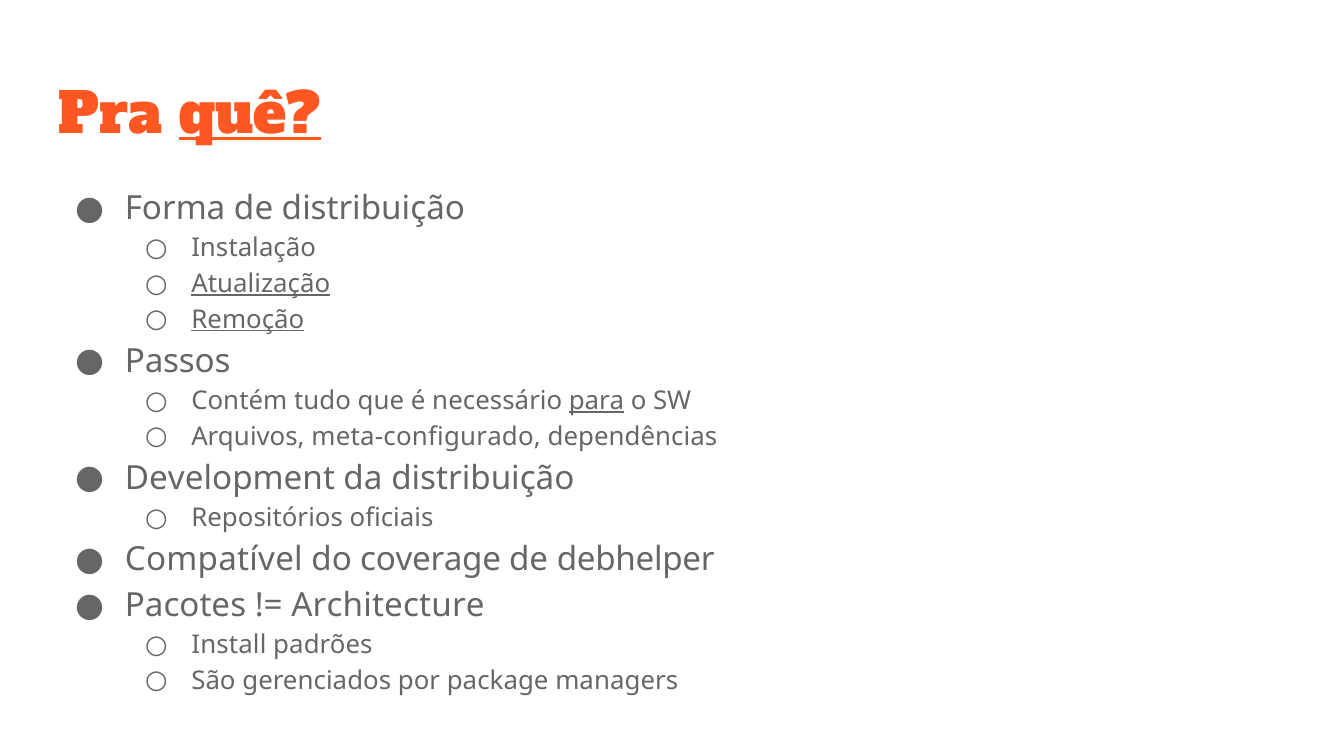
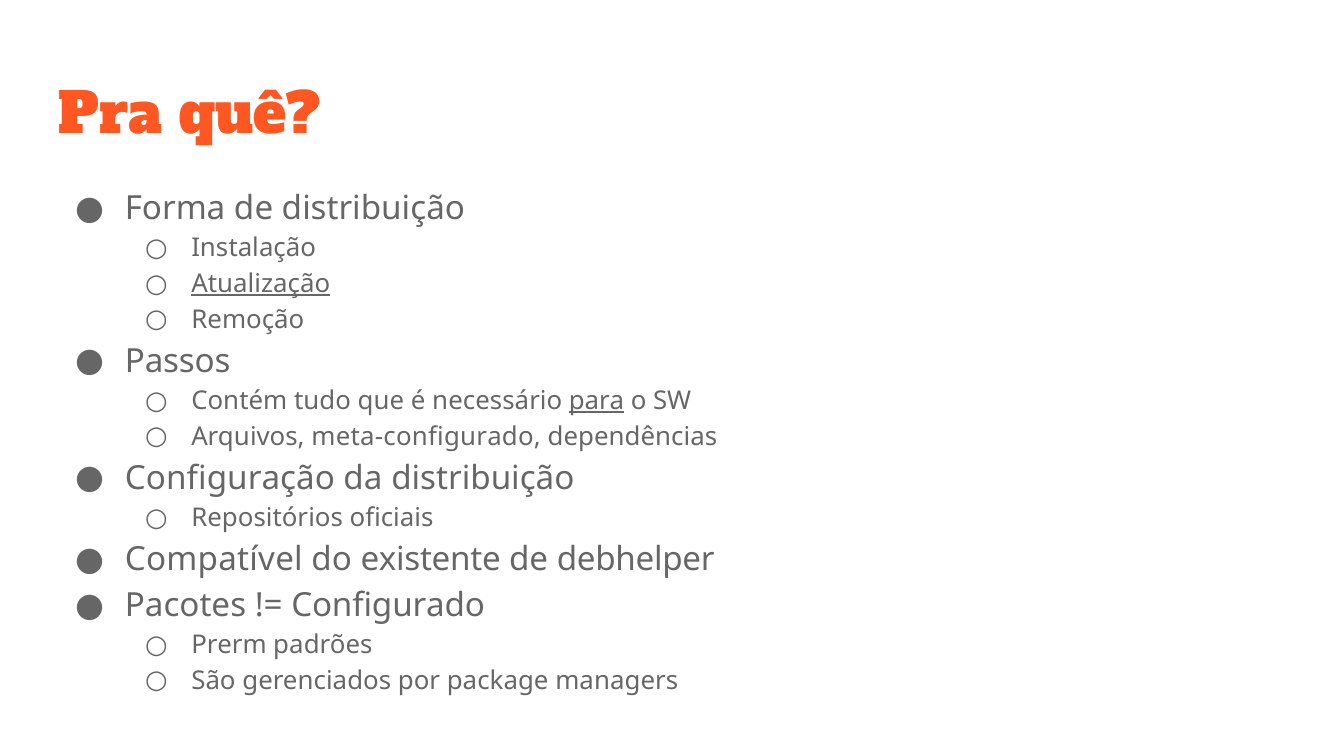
quê underline: present -> none (250, 115)
Remoção underline: present -> none (248, 320)
Development: Development -> Configuração (230, 478)
coverage: coverage -> existente (431, 560)
Architecture: Architecture -> Configurado (388, 606)
Install: Install -> Prerm (229, 645)
